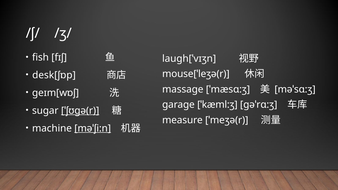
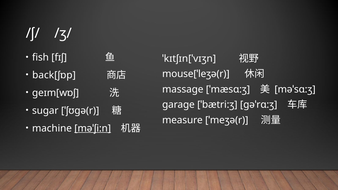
laugh[ˈvɪʒn: laugh[ˈvɪʒn -> ˈkɪtʃɪn[ˈvɪʒn (189, 59)
desk[ʃɒp: desk[ʃɒp -> back[ʃɒp (54, 75)
ˈkæml:ʒ: ˈkæml:ʒ -> ˈbætri:ʒ (217, 105)
ˈʃʊgə(r underline: present -> none (80, 111)
